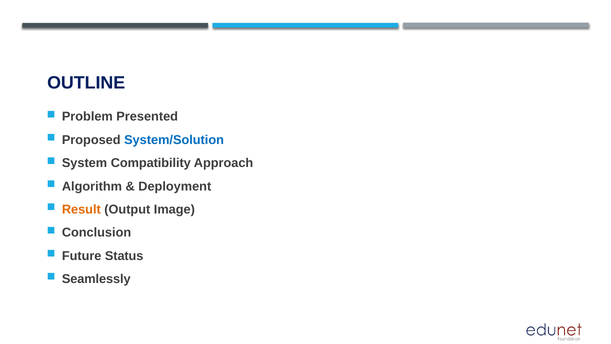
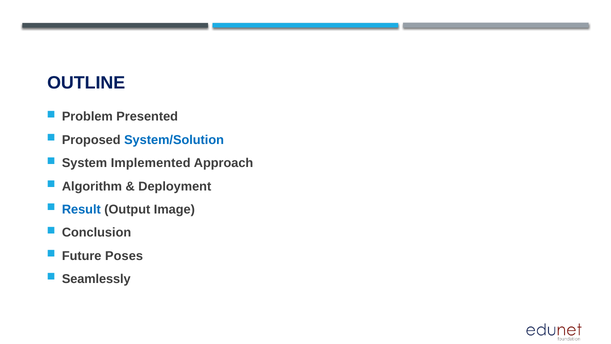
Compatibility: Compatibility -> Implemented (151, 163)
Result colour: orange -> blue (81, 209)
Status: Status -> Poses (124, 256)
